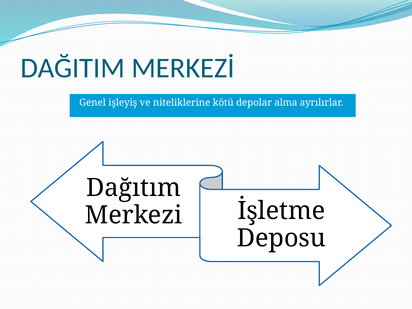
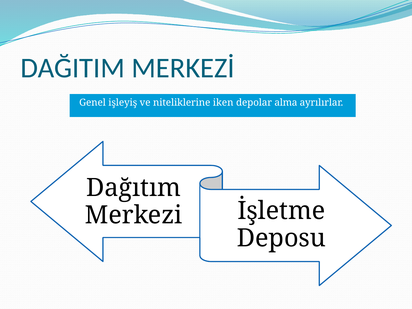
kötü: kötü -> iken (223, 103)
